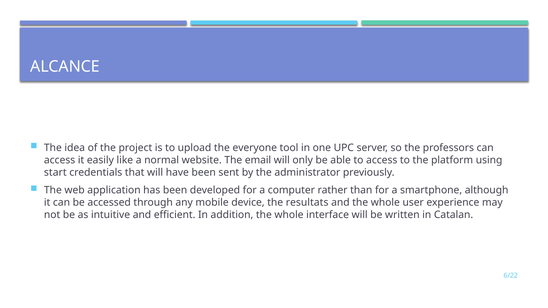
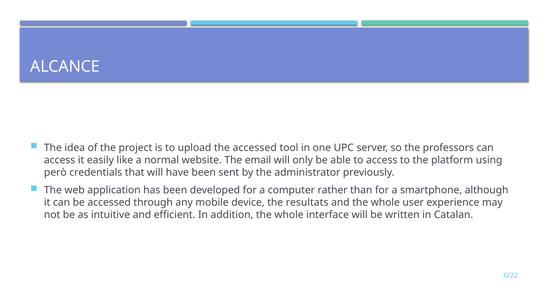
the everyone: everyone -> accessed (255, 148)
start: start -> però (55, 172)
